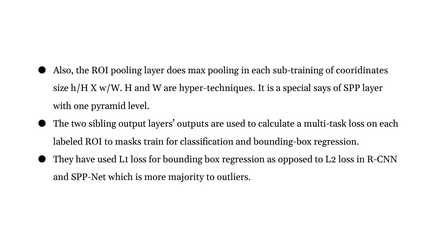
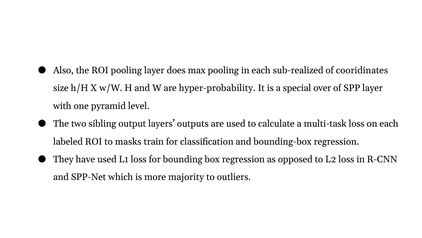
sub-training: sub-training -> sub-realized (298, 70)
hyper-techniques: hyper-techniques -> hyper-probability (217, 88)
says: says -> over (322, 88)
